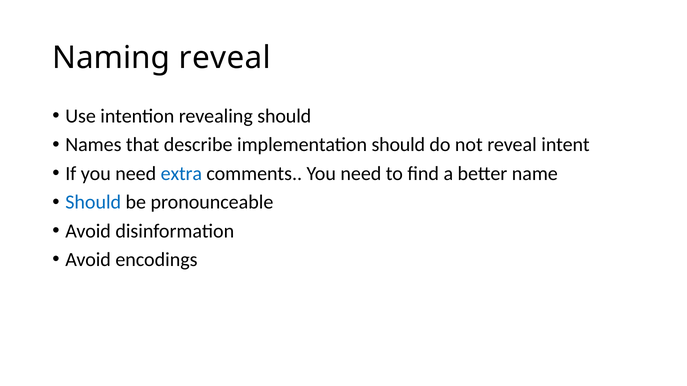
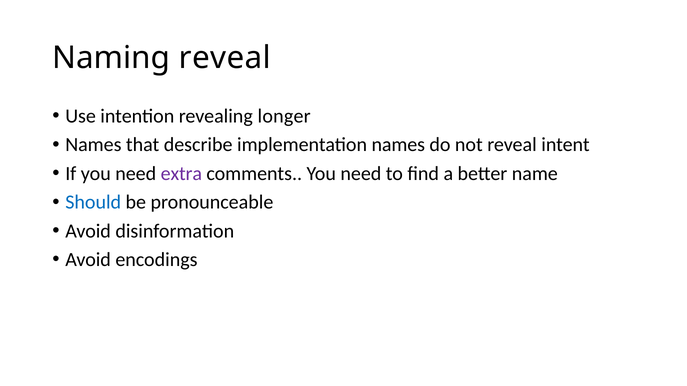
revealing should: should -> longer (284, 116)
implementation should: should -> names (398, 145)
extra colour: blue -> purple (181, 174)
